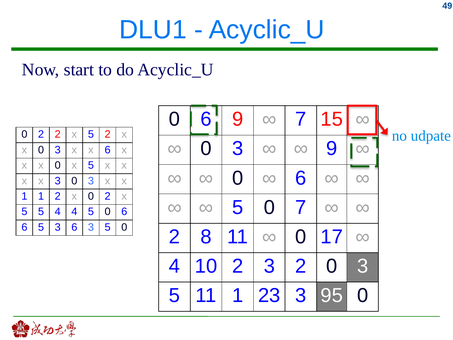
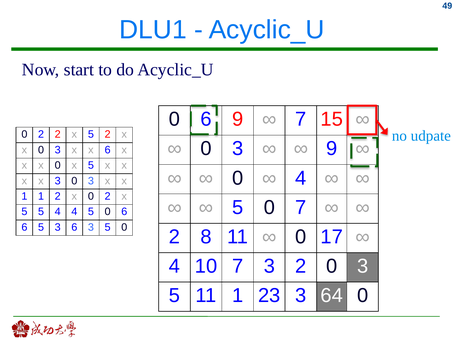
6: 6 -> 4 (301, 178)
10 2: 2 -> 7 (238, 266)
95: 95 -> 64 (332, 295)
